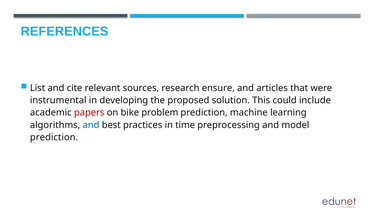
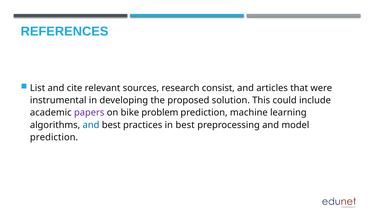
ensure: ensure -> consist (218, 88)
papers colour: red -> purple (89, 113)
in time: time -> best (185, 125)
